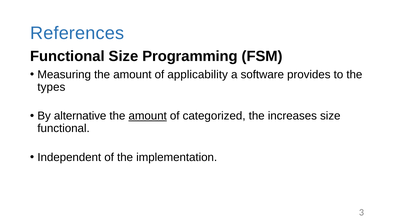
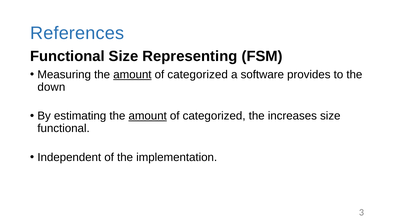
Programming: Programming -> Representing (190, 56)
amount underline: none -> present (132, 74)
applicability: applicability -> categorized (198, 74)
types: types -> down (51, 87)
alternative: alternative -> estimating (80, 116)
